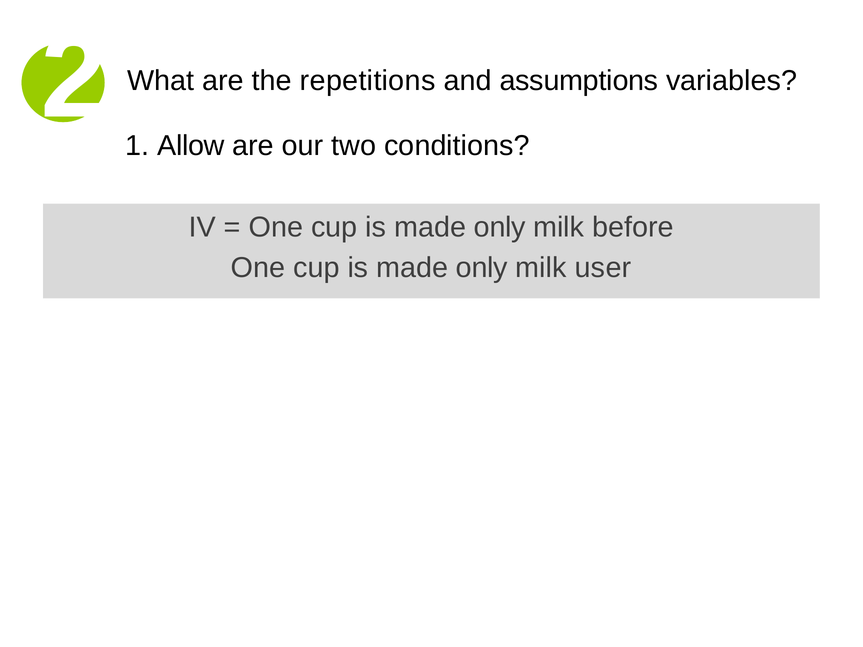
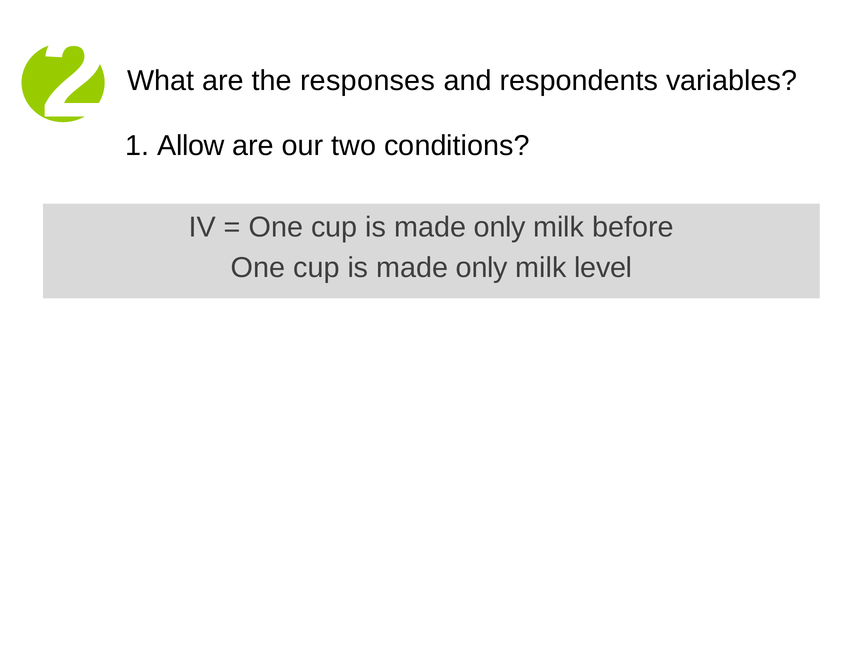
repetitions: repetitions -> responses (368, 81)
assumptions: assumptions -> respondents (579, 81)
user: user -> level (603, 268)
